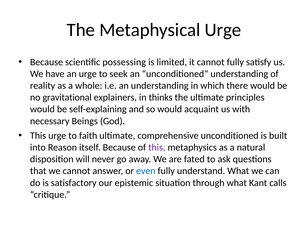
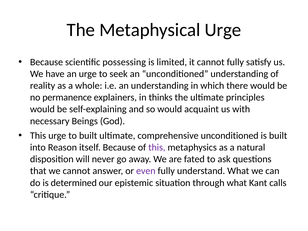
gravitational: gravitational -> permanence (67, 97)
to faith: faith -> built (88, 136)
even colour: blue -> purple (146, 171)
satisfactory: satisfactory -> determined (74, 183)
